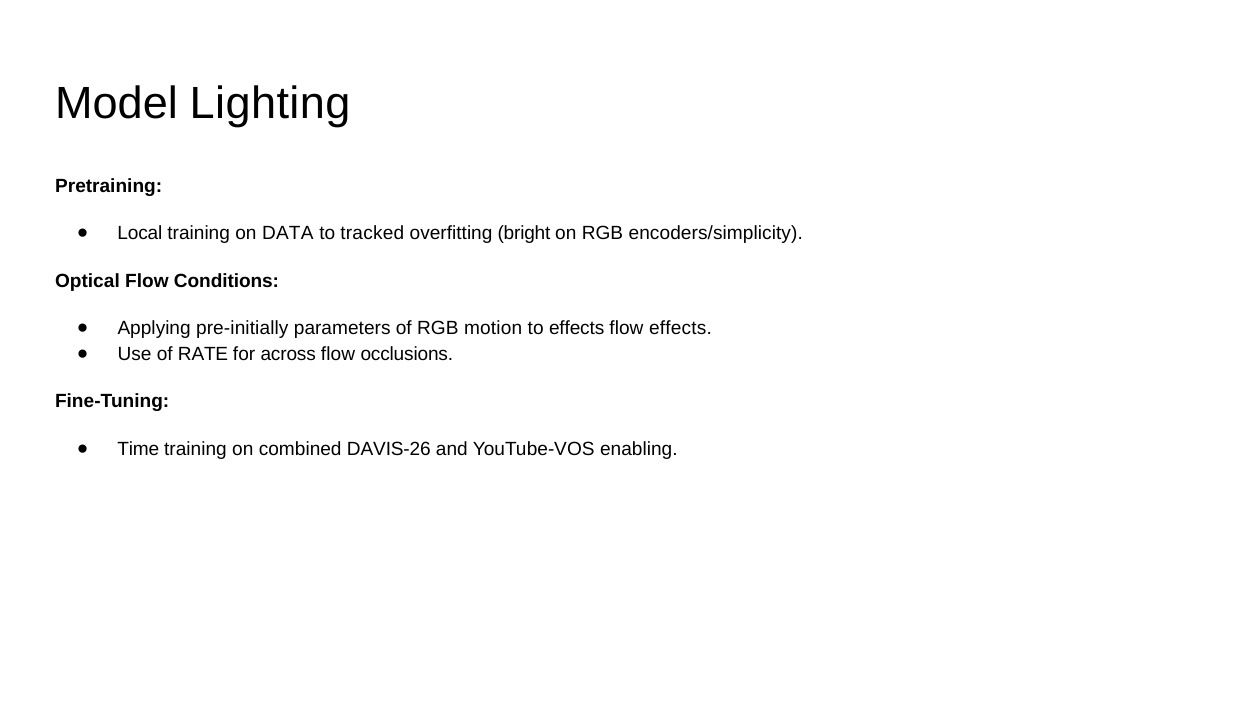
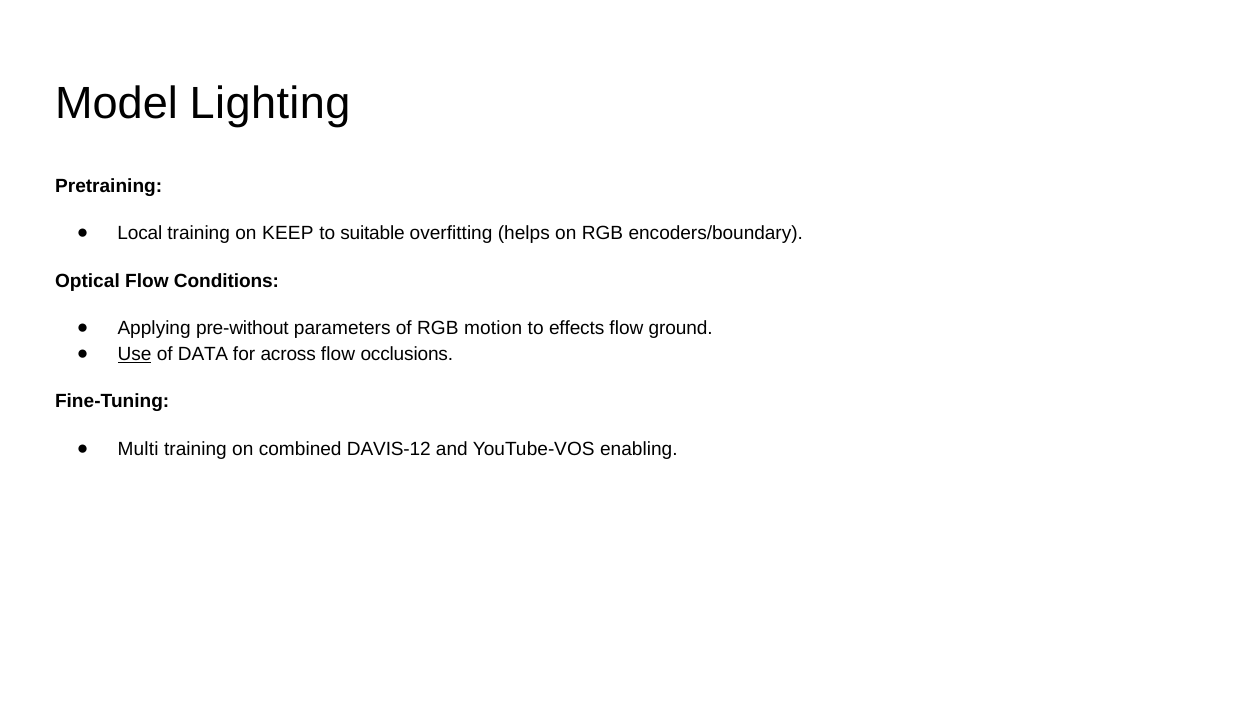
DATA: DATA -> KEEP (288, 233)
tracked: tracked -> suitable (373, 233)
bright: bright -> helps (524, 233)
encoders/simplicity: encoders/simplicity -> encoders/boundary (716, 233)
pre-initially: pre-initially -> pre-without (242, 328)
flow effects: effects -> ground (681, 328)
Use underline: none -> present (134, 354)
RATE: RATE -> DATA (203, 354)
Time: Time -> Multi (138, 449)
DAVIS-26: DAVIS-26 -> DAVIS-12 (389, 449)
